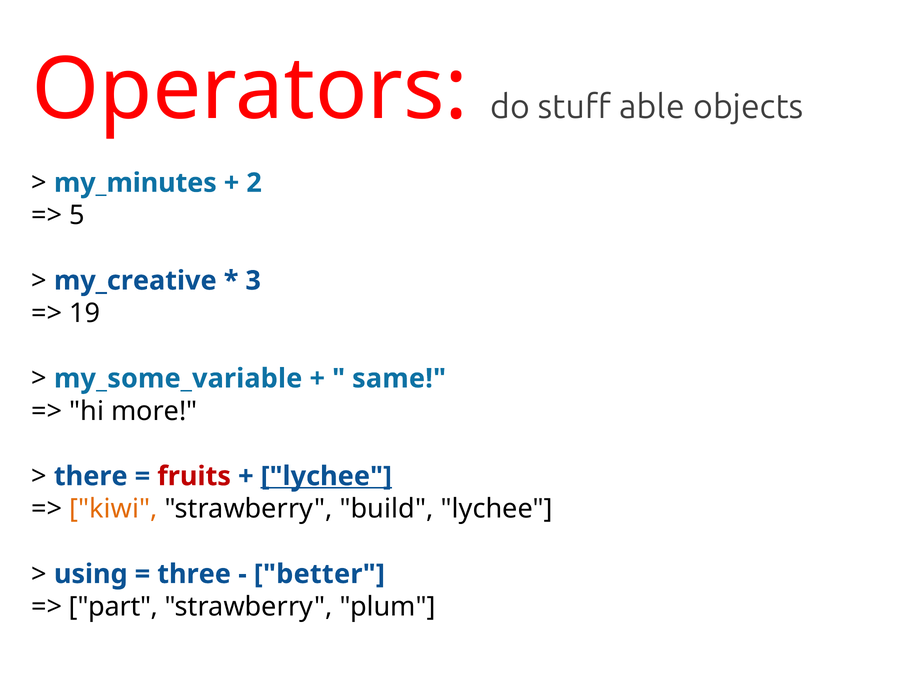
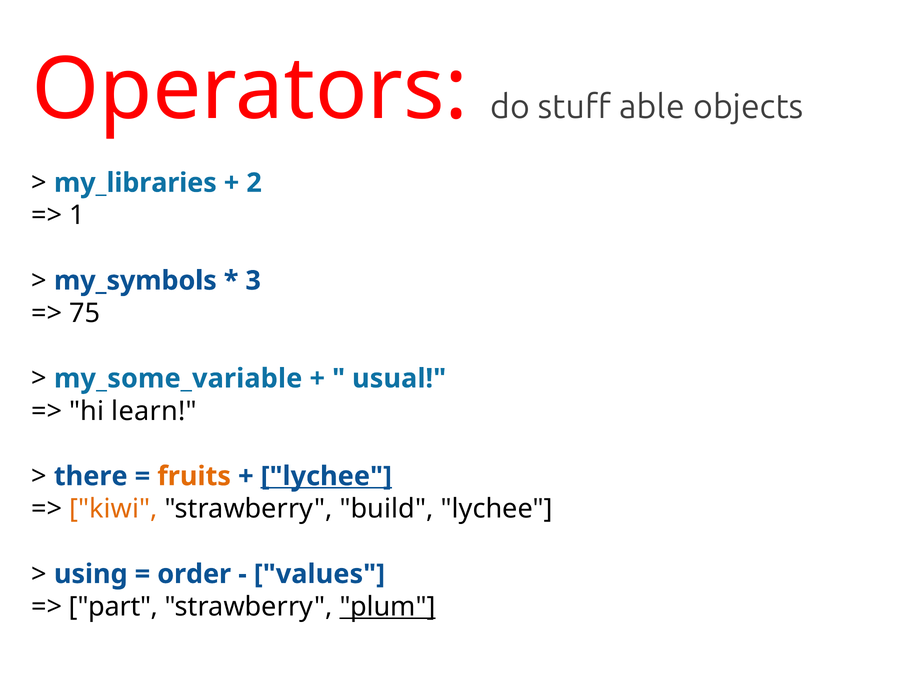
my_minutes: my_minutes -> my_libraries (135, 183)
5: 5 -> 1 (77, 215)
my_creative: my_creative -> my_symbols (135, 281)
19: 19 -> 75 (85, 313)
same: same -> usual (399, 378)
more: more -> learn (154, 411)
fruits colour: red -> orange (194, 476)
three: three -> order (194, 574)
better: better -> values (319, 574)
plum underline: none -> present (387, 607)
